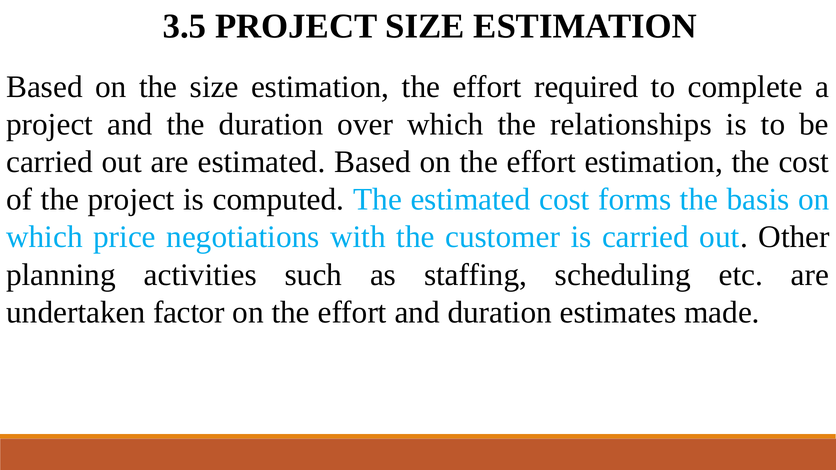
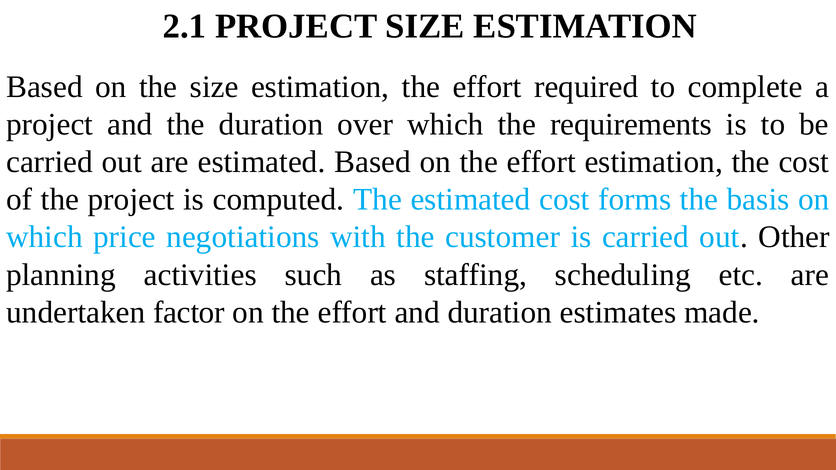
3.5: 3.5 -> 2.1 (185, 26)
relationships: relationships -> requirements (631, 124)
